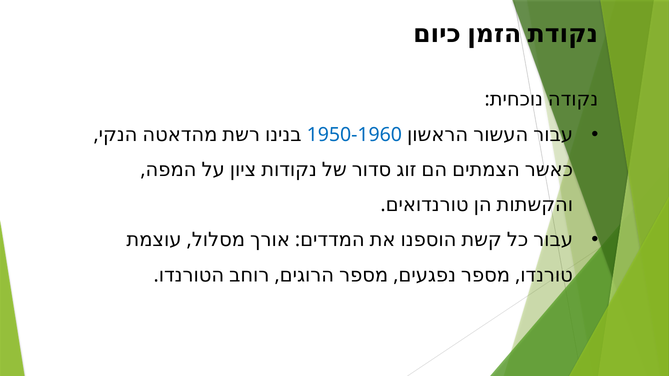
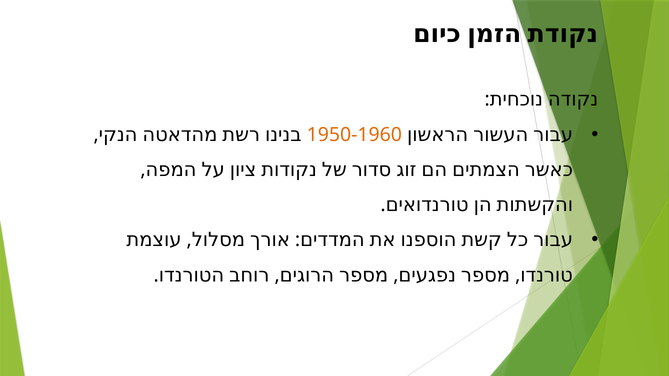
1950-1960 colour: blue -> orange (354, 135)
